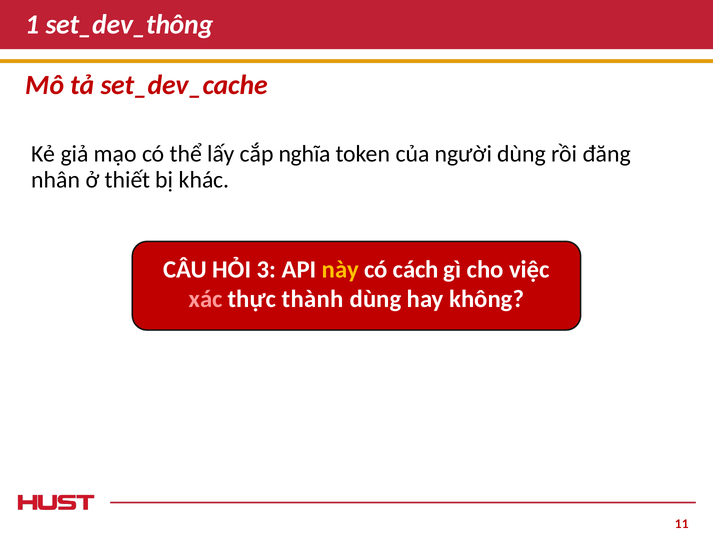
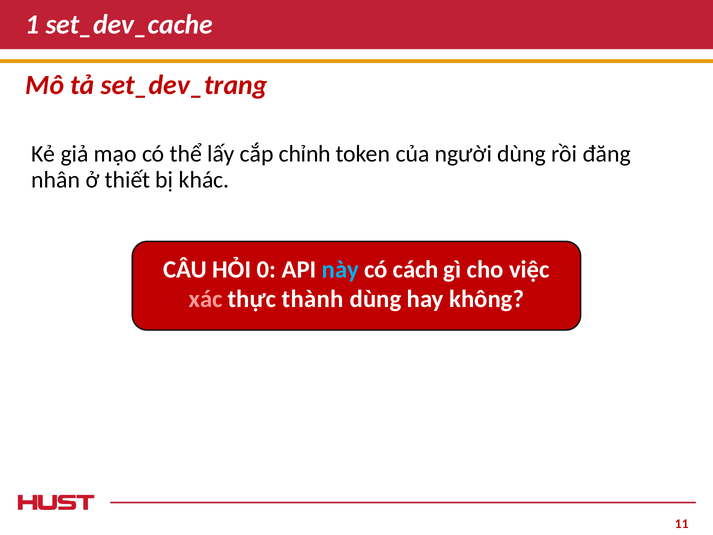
set_dev_thông: set_dev_thông -> set_dev_cache (129, 25)
set_dev_cache: set_dev_cache -> set_dev_trang (184, 85)
nghĩa: nghĩa -> chỉnh (305, 154)
3: 3 -> 0 (266, 269)
này colour: yellow -> light blue (340, 269)
